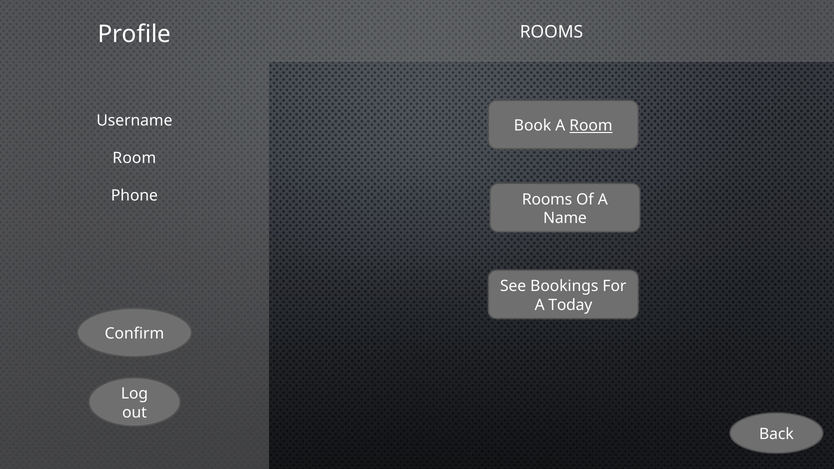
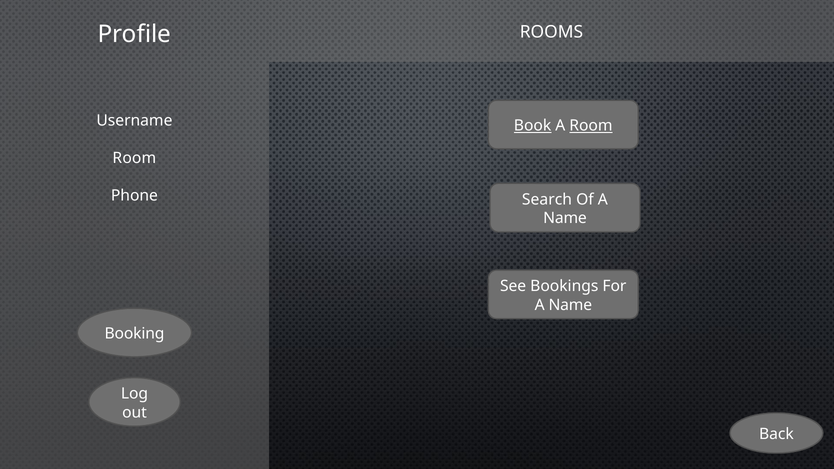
Book underline: none -> present (533, 126)
Rooms: Rooms -> Search (547, 199)
Today: Today -> Name (570, 305)
Confirm: Confirm -> Booking (134, 334)
